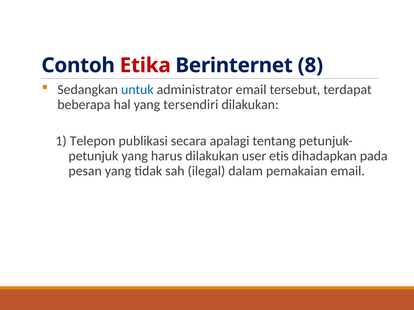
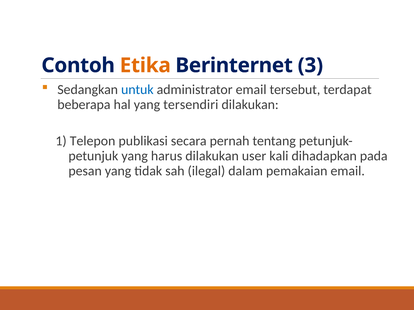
Etika colour: red -> orange (145, 65)
8: 8 -> 3 (310, 65)
apalagi: apalagi -> pernah (230, 141)
etis: etis -> kali (279, 156)
